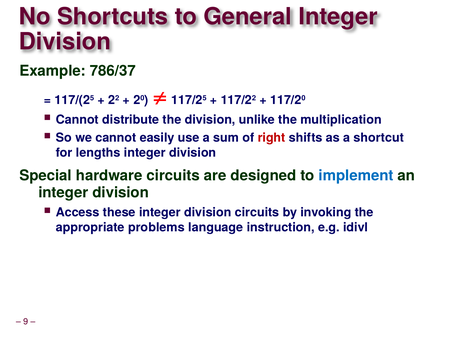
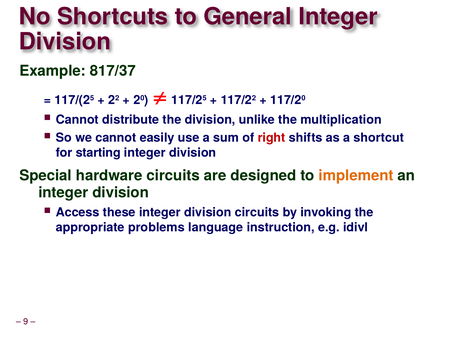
786/37: 786/37 -> 817/37 (113, 71)
lengths: lengths -> starting (98, 153)
implement colour: blue -> orange (356, 175)
